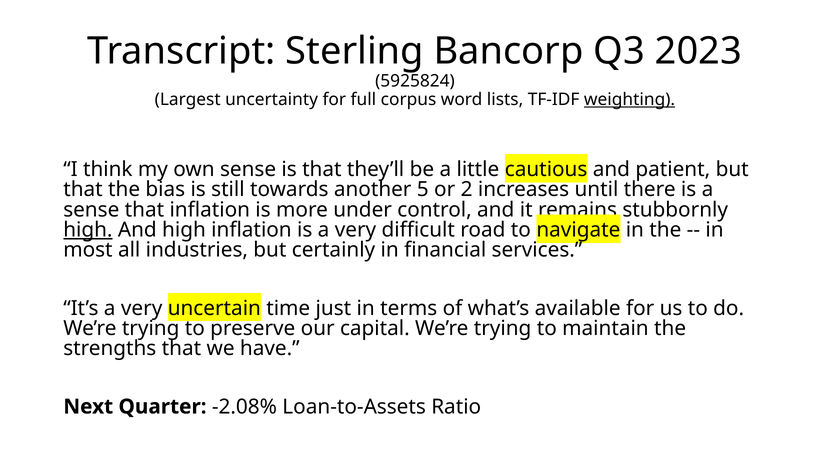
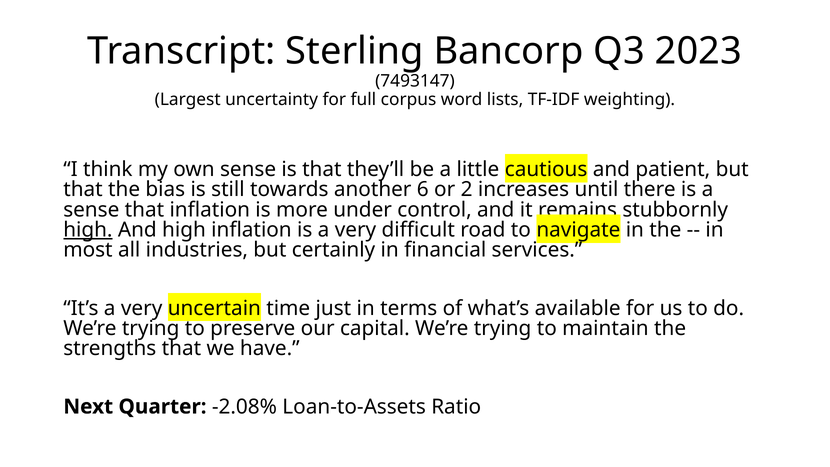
5925824: 5925824 -> 7493147 (415, 81)
weighting underline: present -> none (630, 100)
5: 5 -> 6 (423, 190)
